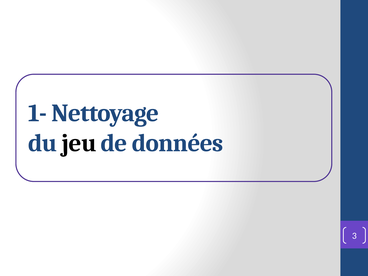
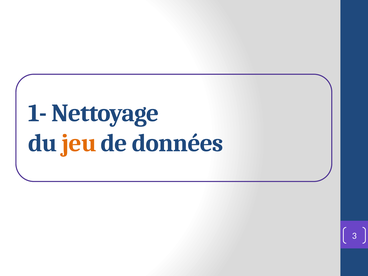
jeu colour: black -> orange (79, 143)
